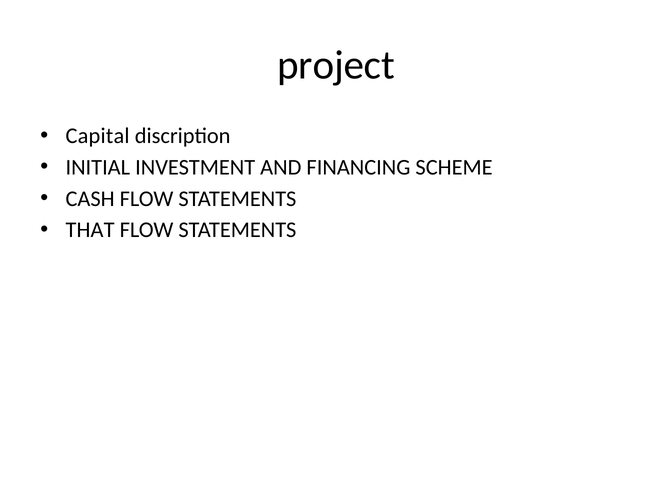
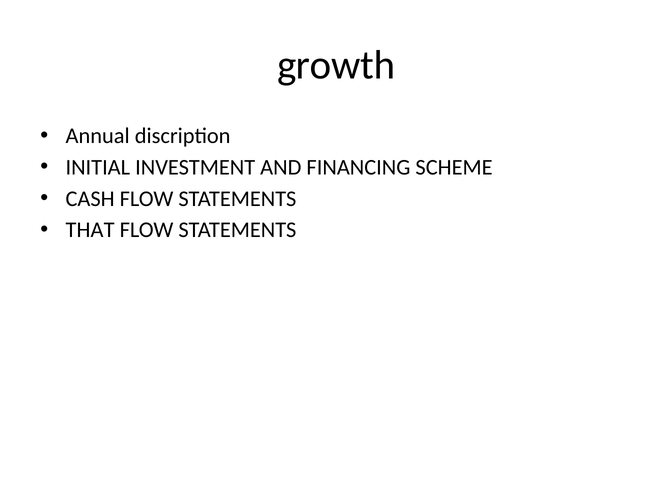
project: project -> growth (336, 65)
Capital: Capital -> Annual (98, 136)
